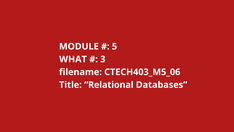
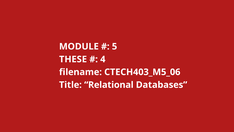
WHAT: WHAT -> THESE (73, 59)
3: 3 -> 4 (103, 59)
